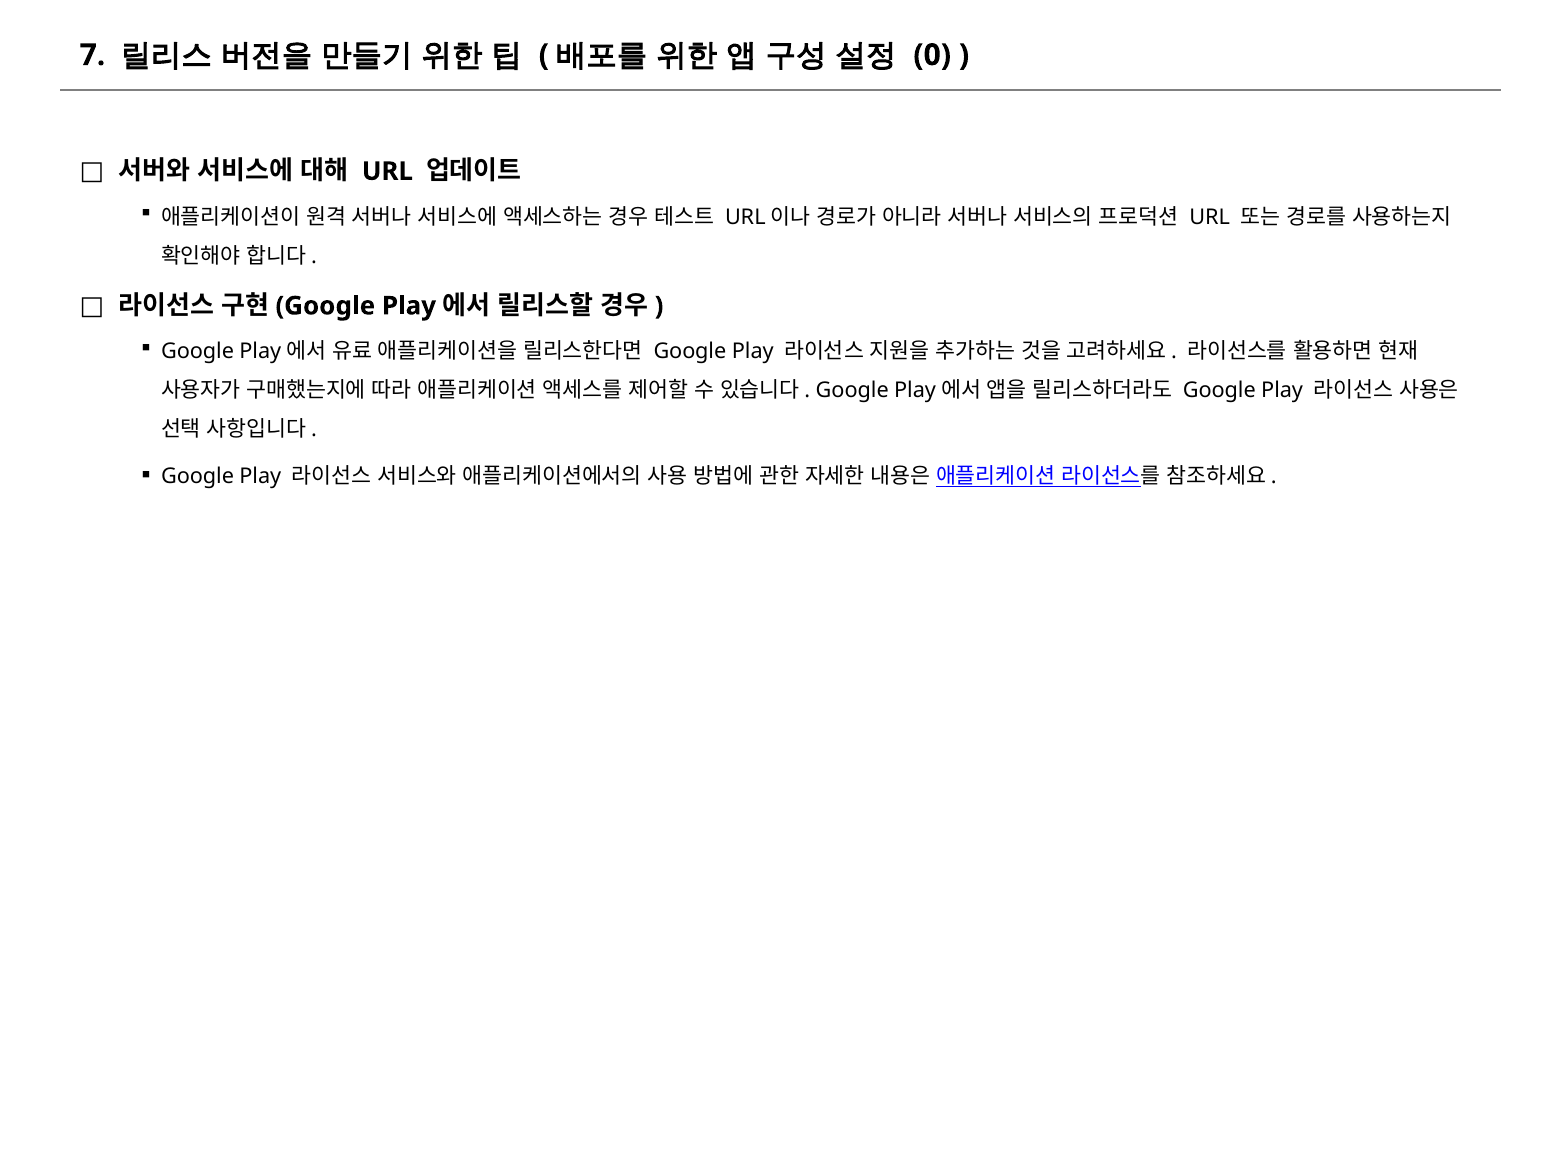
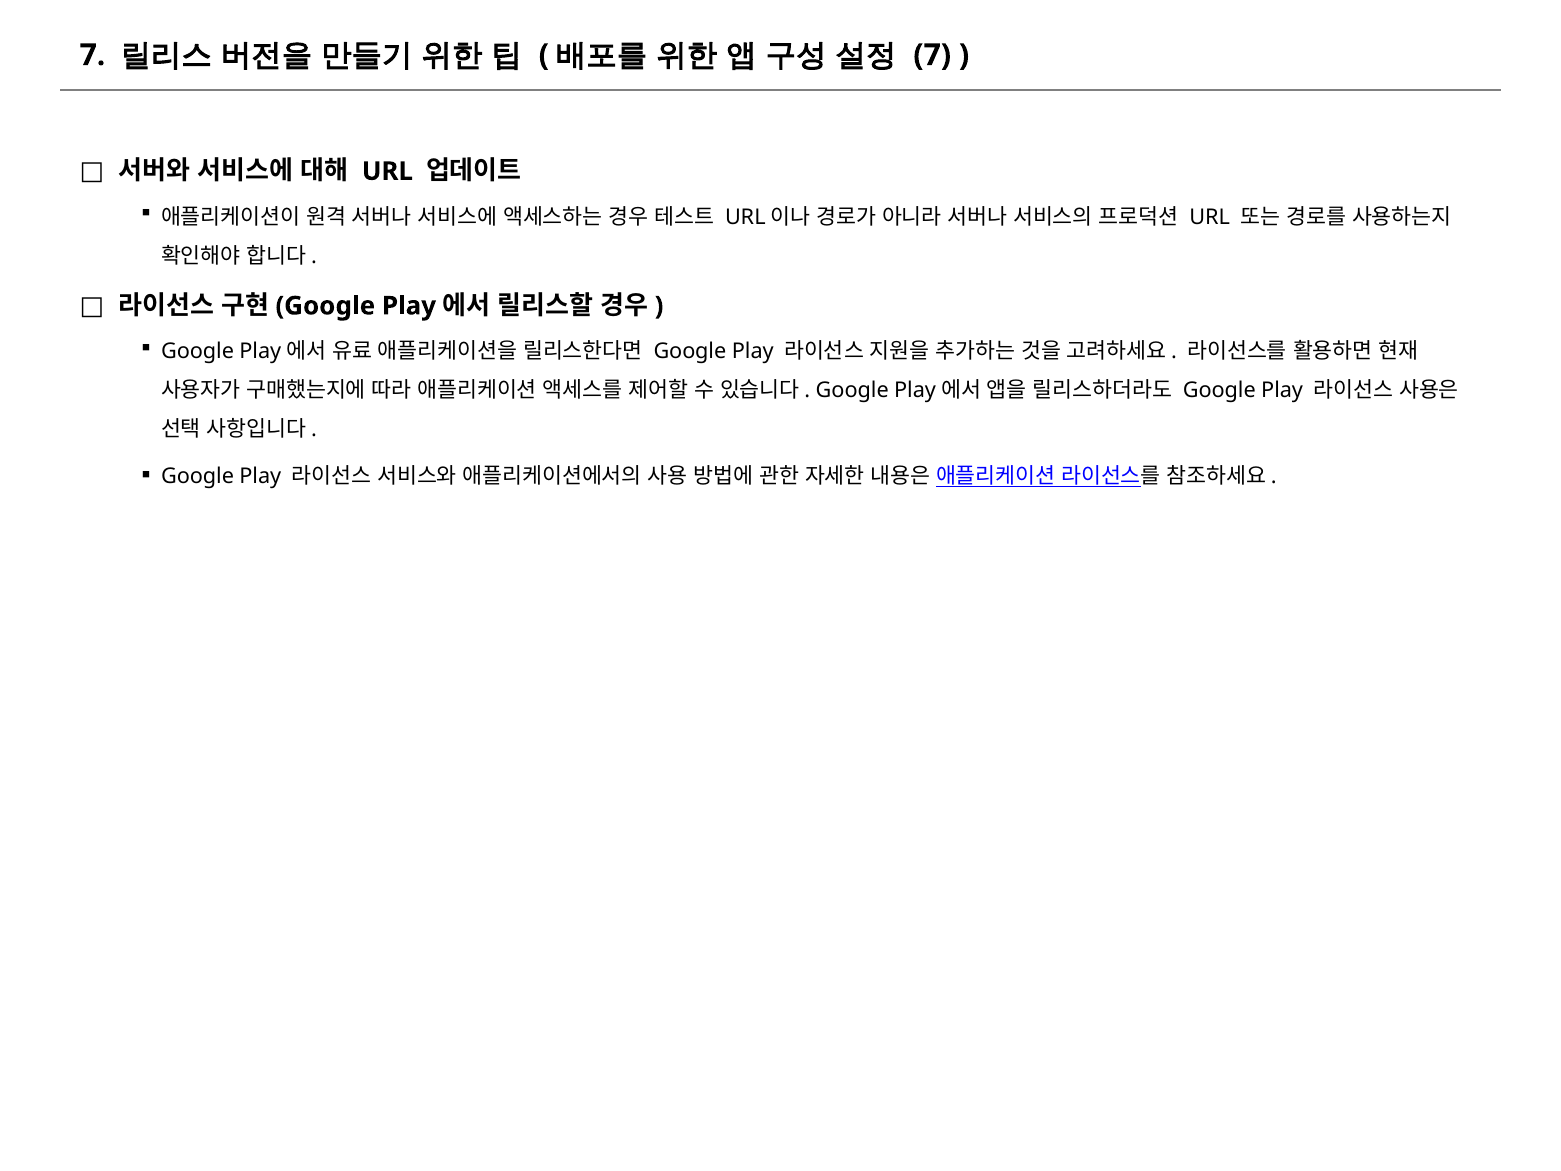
0: 0 -> 7 (932, 55)
